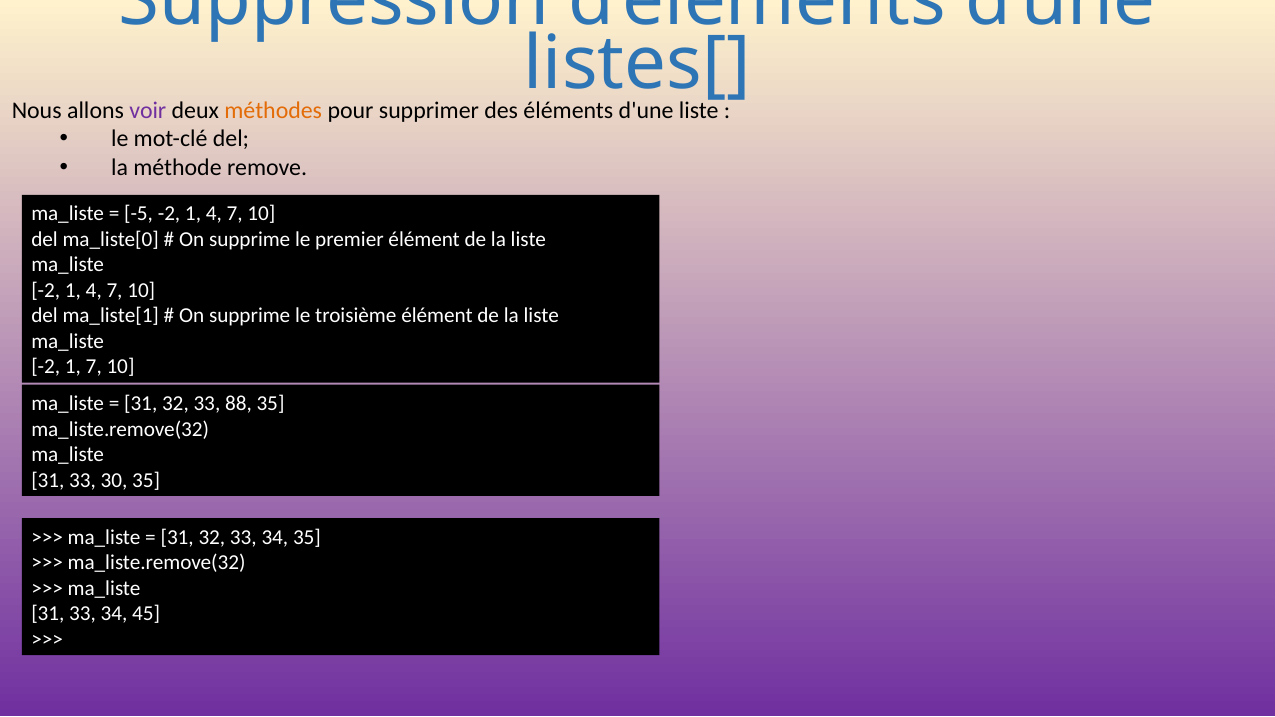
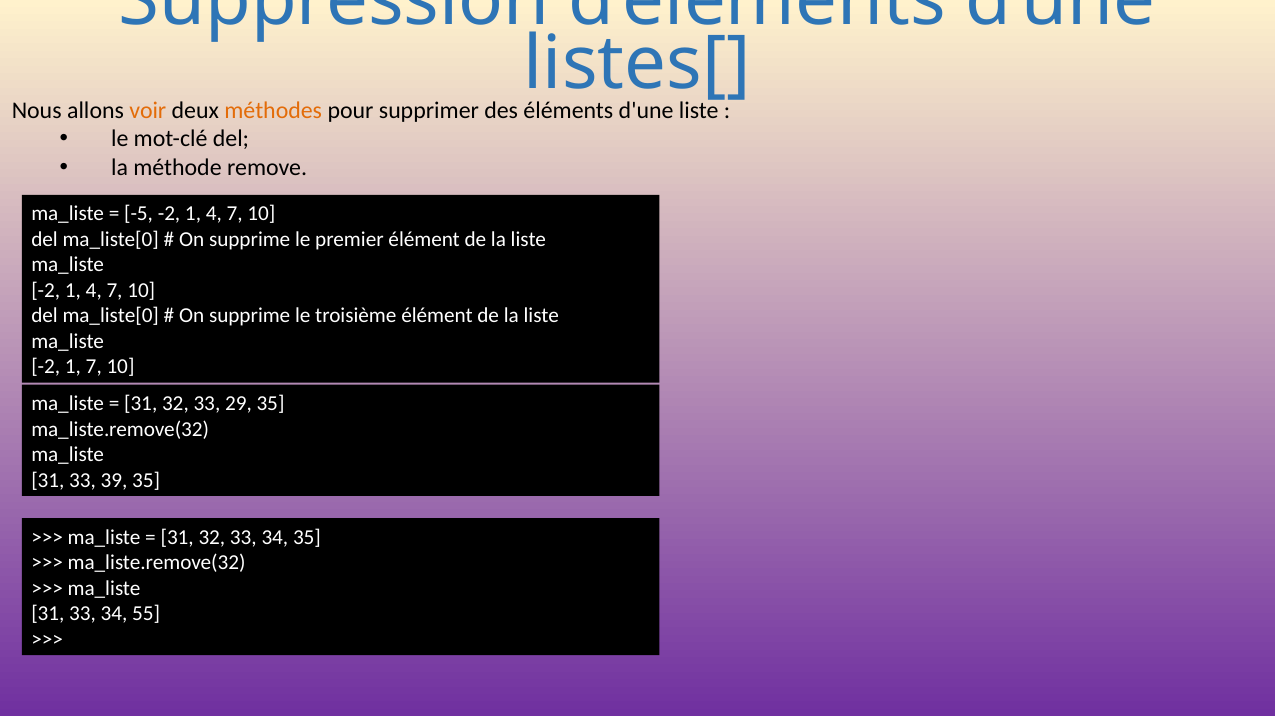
voir colour: purple -> orange (148, 110)
ma_liste[1: ma_liste[1 -> ma_liste[0 (111, 316)
88: 88 -> 29 (238, 404)
30: 30 -> 39 (114, 480)
45: 45 -> 55 (146, 614)
